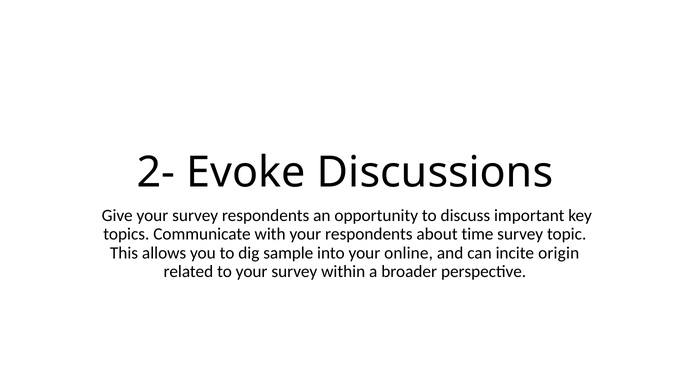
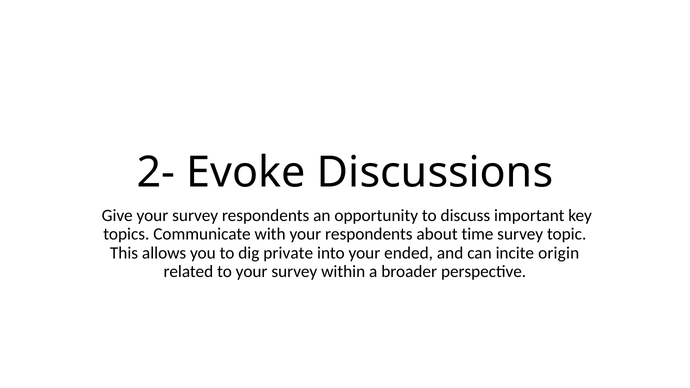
sample: sample -> private (288, 253)
online: online -> ended (409, 253)
